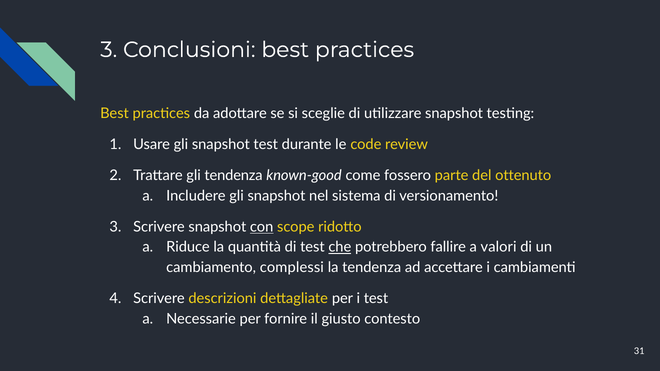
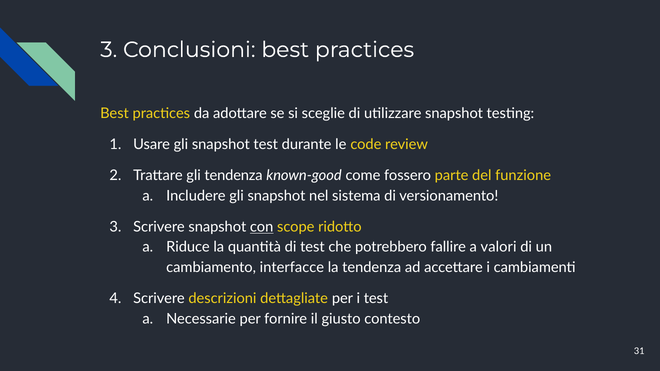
ottenuto: ottenuto -> funzione (523, 176)
che underline: present -> none (340, 247)
complessi: complessi -> interfacce (292, 268)
